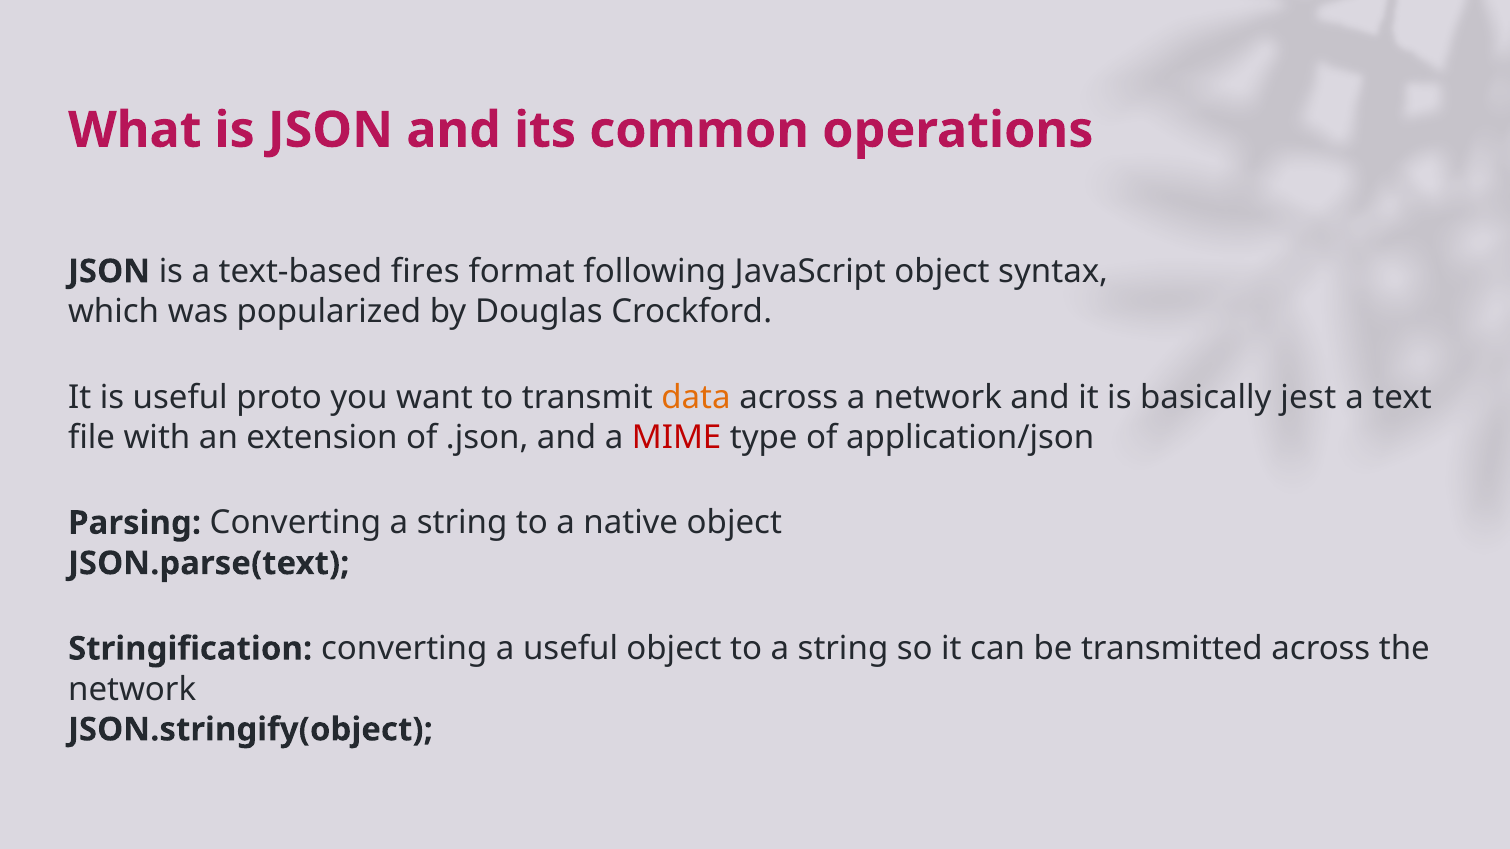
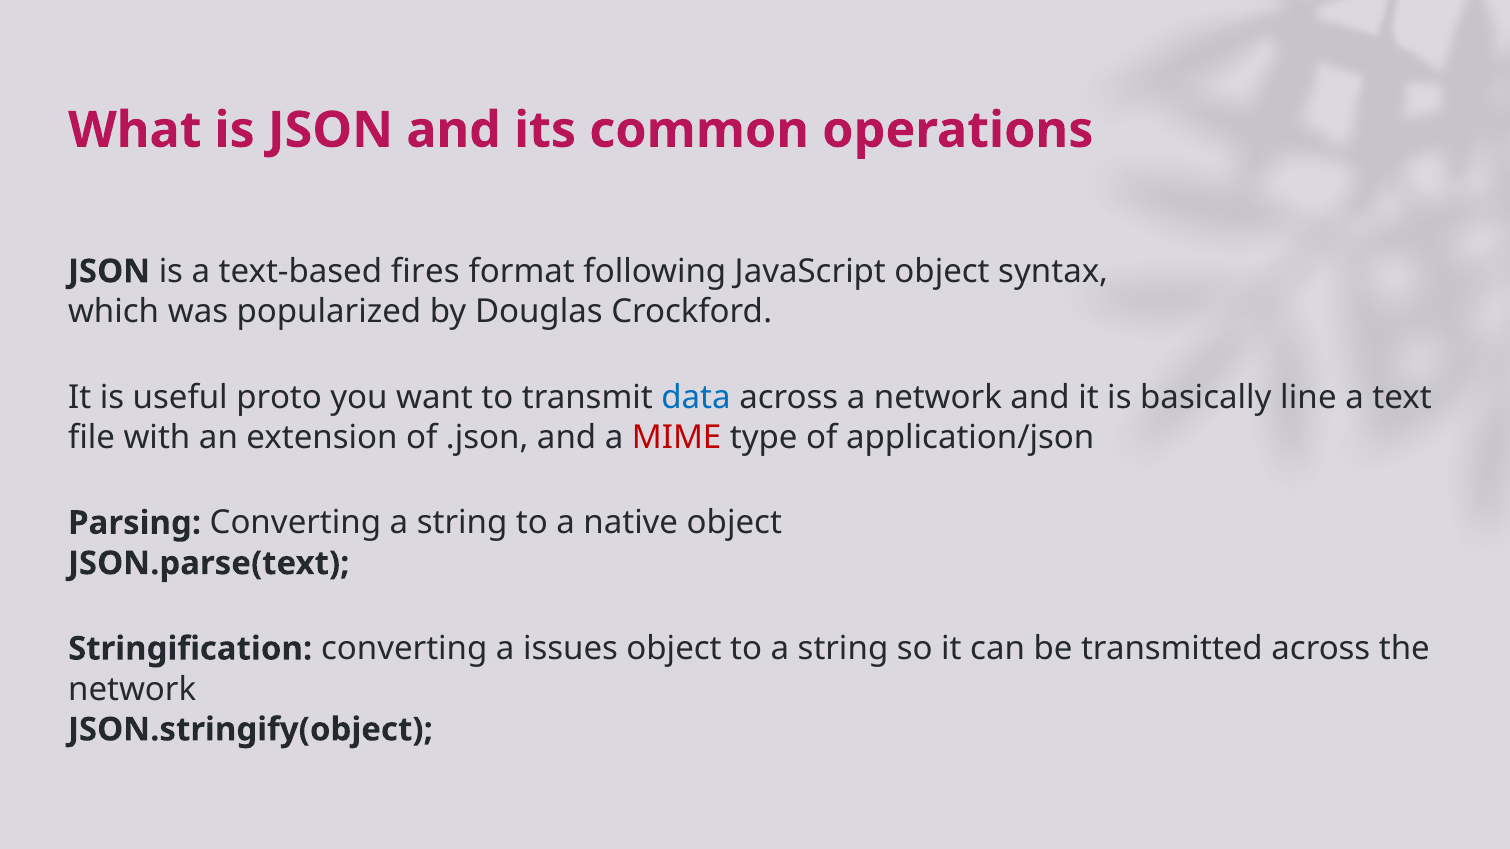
data colour: orange -> blue (696, 397)
jest: jest -> line (1308, 397)
a useful: useful -> issues (571, 649)
